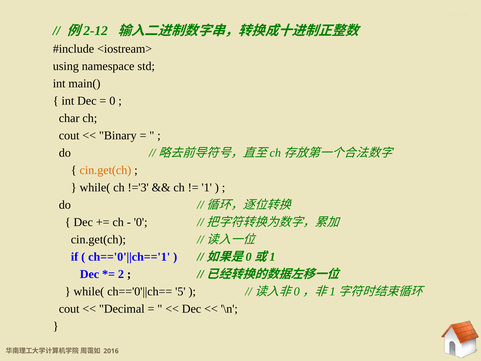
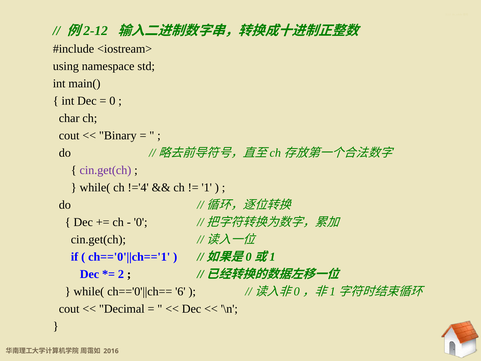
cin.get(ch colour: orange -> purple (105, 170)
!='3: !='3 -> !='4 (138, 187)
5: 5 -> 6 (180, 291)
